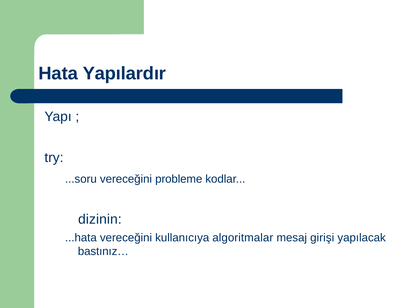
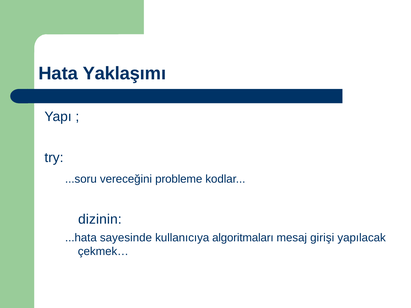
Yapılardır: Yapılardır -> Yaklaşımı (124, 74)
...hata vereceğini: vereceğini -> sayesinde (126, 238)
algoritmalar: algoritmalar -> algoritmaları (243, 238)
bastınız…: bastınız… -> çekmek… (103, 252)
